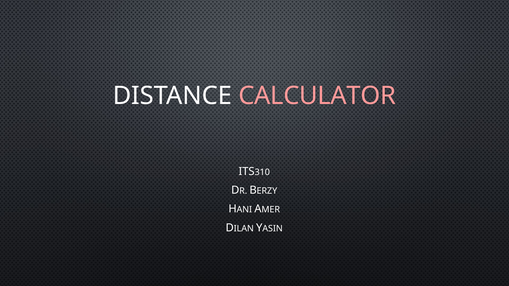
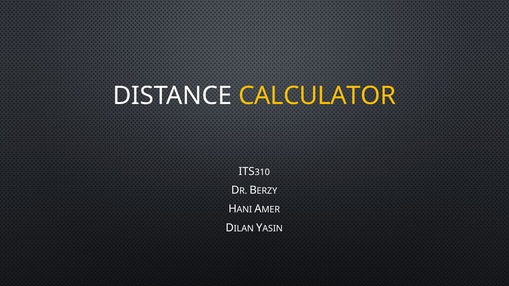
CALCULATOR colour: pink -> yellow (317, 96)
